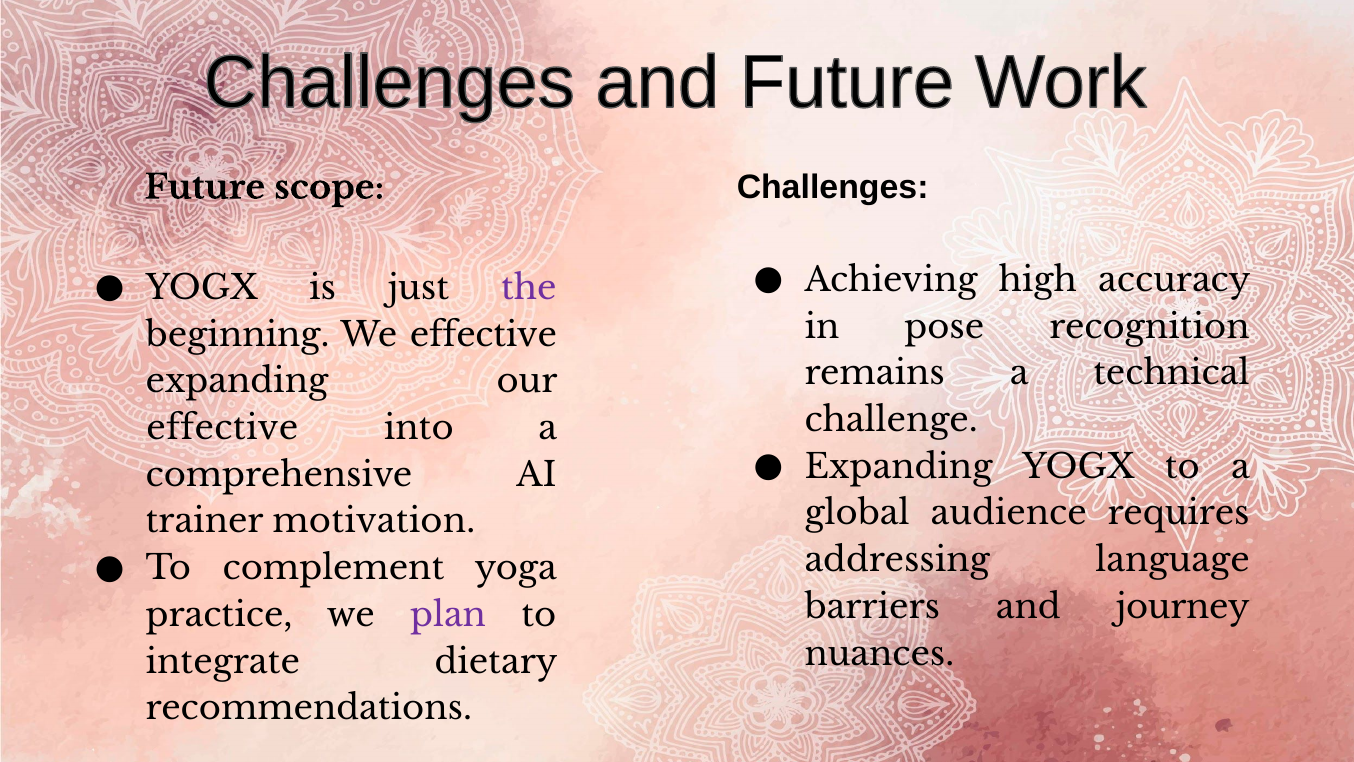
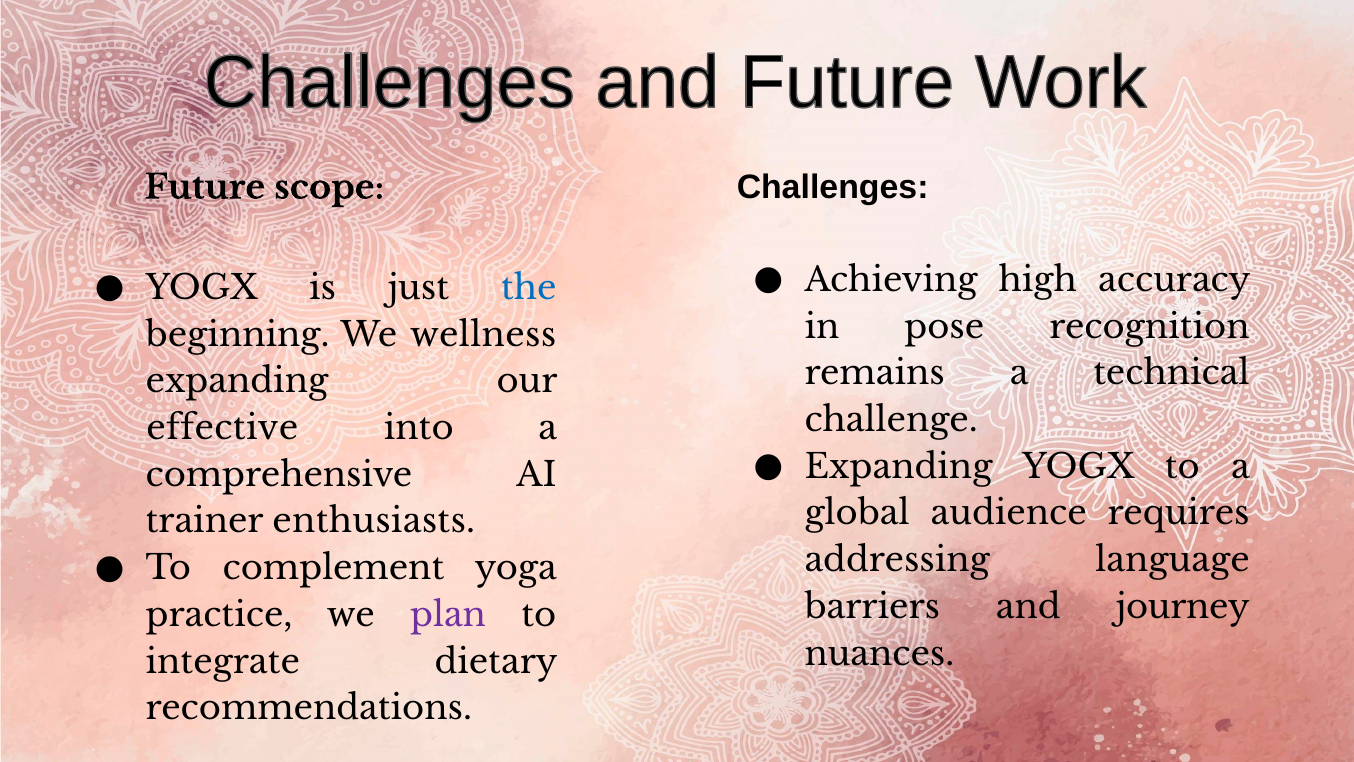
the colour: purple -> blue (529, 288)
We effective: effective -> wellness (483, 335)
motivation: motivation -> enthusiasts (374, 522)
